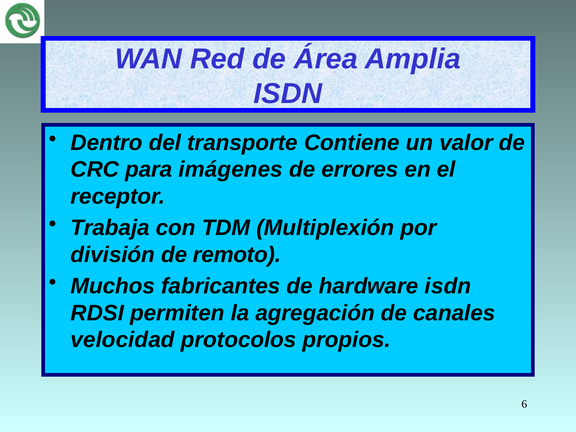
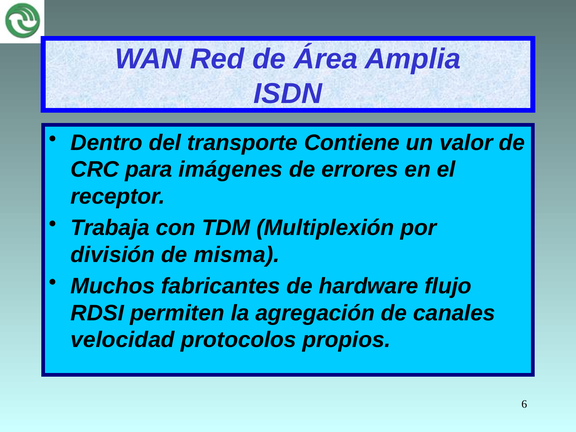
remoto: remoto -> misma (237, 255)
hardware isdn: isdn -> flujo (448, 286)
